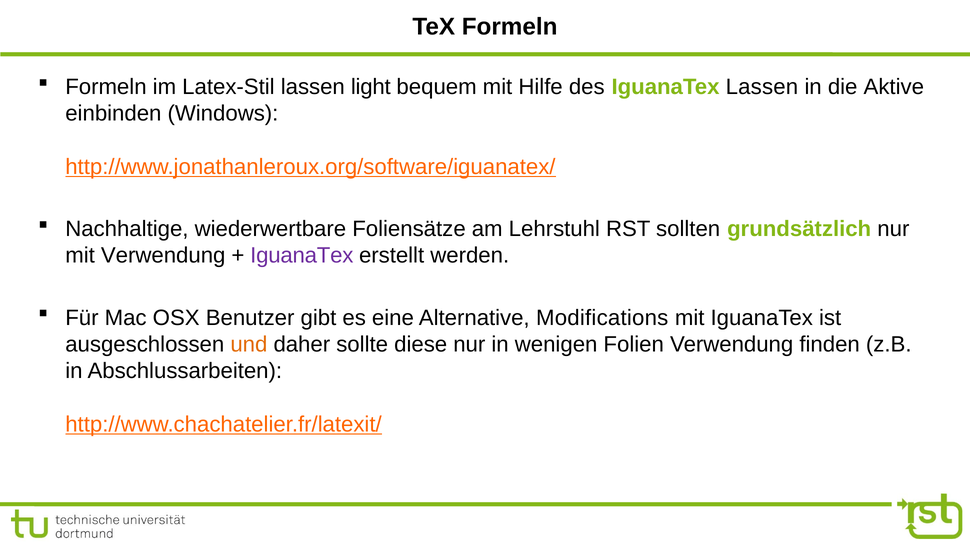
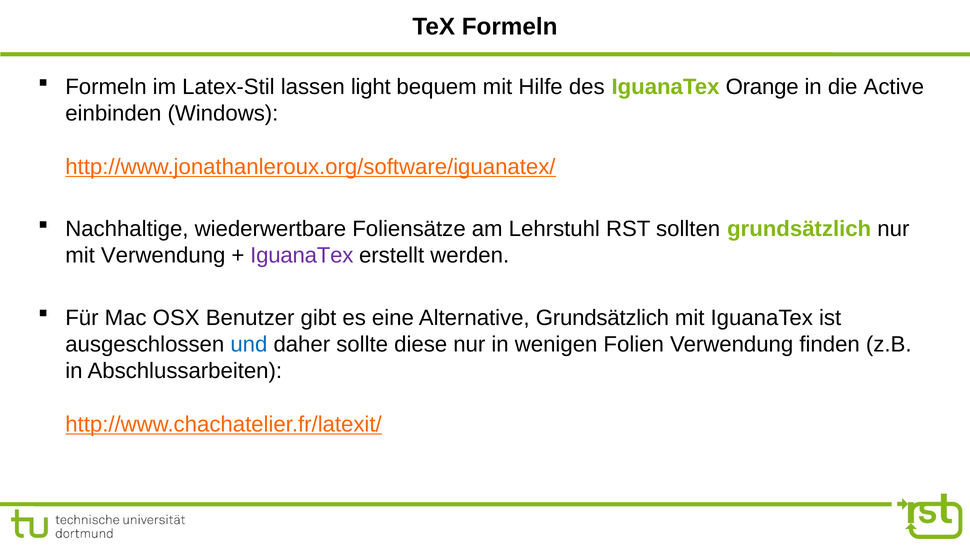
IguanaTex Lassen: Lassen -> Orange (762, 87)
Aktive: Aktive -> Active (894, 87)
Alternative Modifications: Modifications -> Grundsätzlich (602, 318)
und colour: orange -> blue (249, 345)
